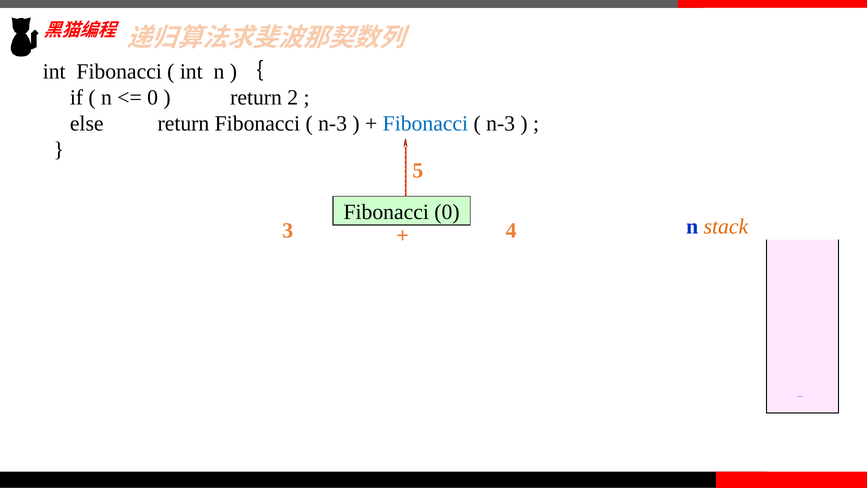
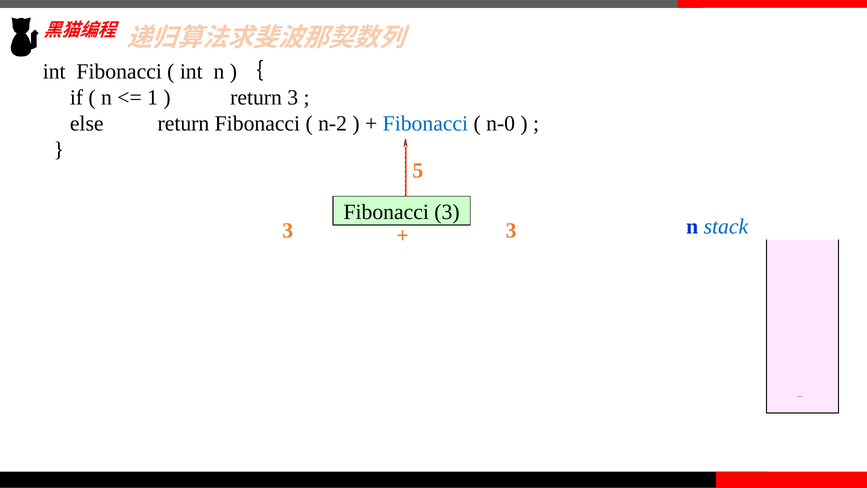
0: 0 -> 1 (153, 98)
return 2: 2 -> 3 (293, 98)
n-3: n-3 -> n-2 (333, 124)
n-3: n-3 -> n-0 (501, 124)
Fibonacci 0: 0 -> 3 (447, 212)
stack colour: orange -> blue (726, 226)
3 4: 4 -> 3 (511, 230)
